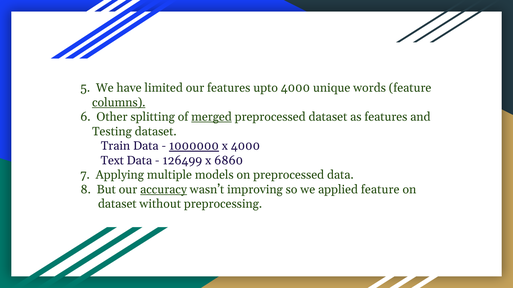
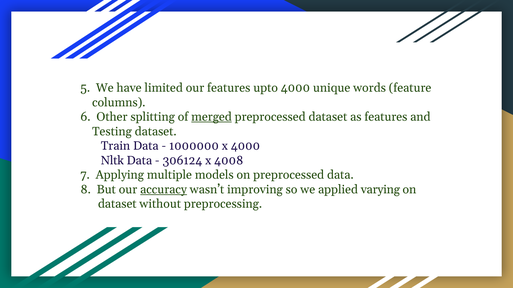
columns underline: present -> none (119, 103)
1000000 underline: present -> none (194, 146)
Text: Text -> Nltk (112, 161)
126499: 126499 -> 306124 (182, 161)
6860: 6860 -> 4008 (229, 161)
applied feature: feature -> varying (380, 190)
